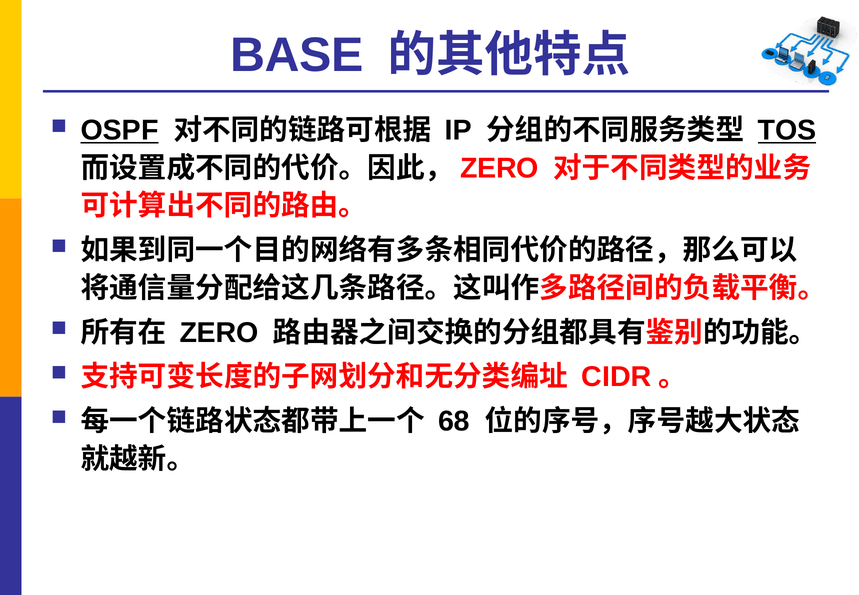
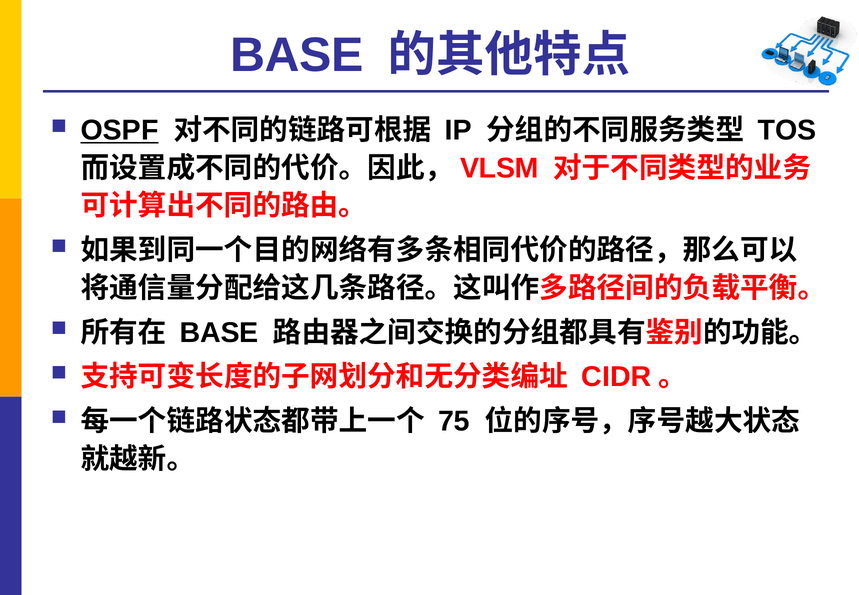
TOS underline: present -> none (787, 130)
ZERO: ZERO -> VLSM (499, 168)
ZERO: ZERO -> BASE (219, 332)
68: 68 -> 75 (454, 421)
